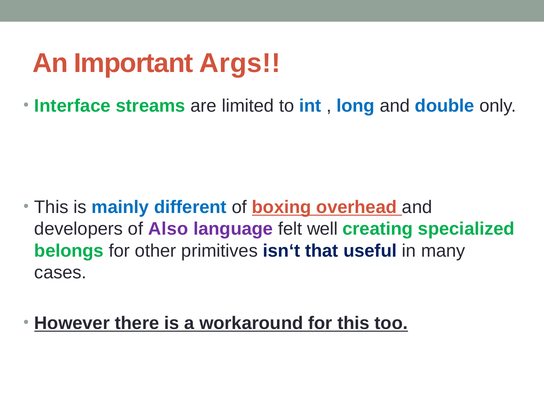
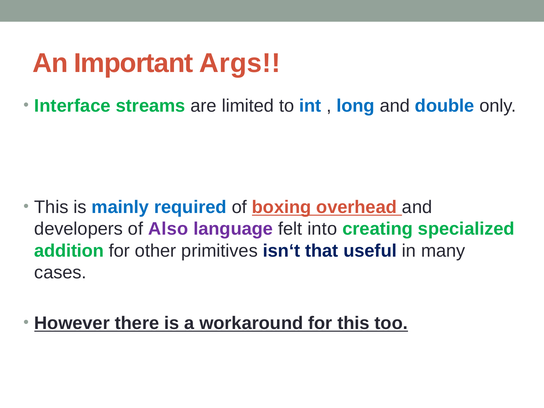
different: different -> required (190, 207)
well: well -> into (322, 229)
belongs: belongs -> addition (69, 251)
